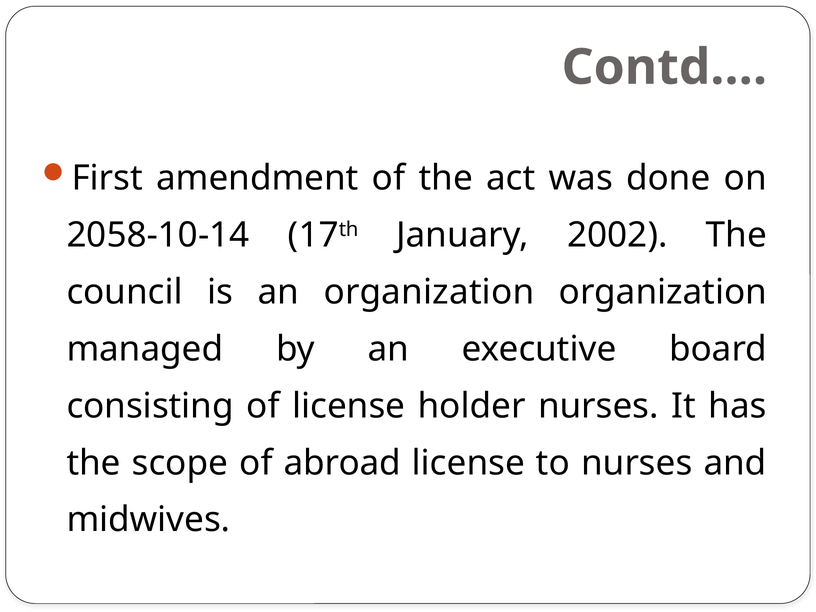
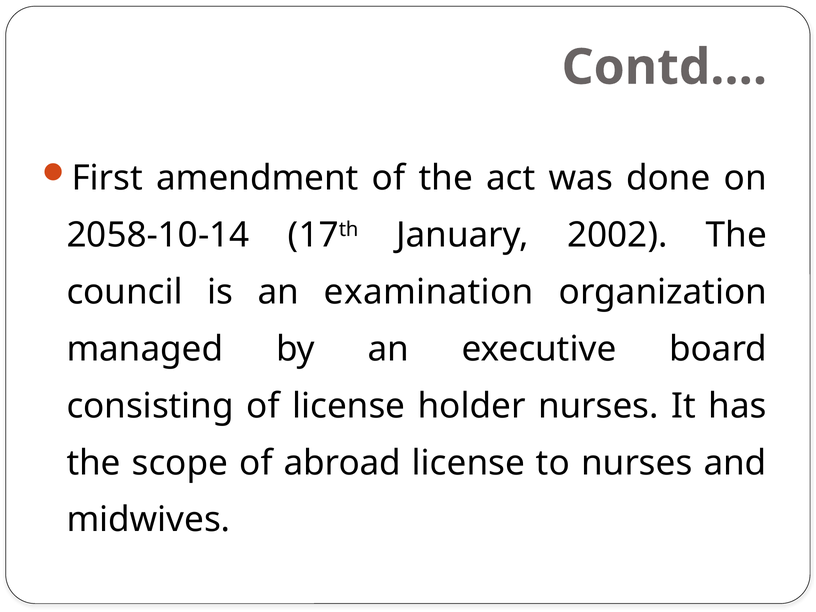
an organization: organization -> examination (429, 292)
